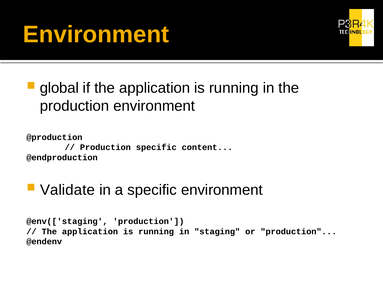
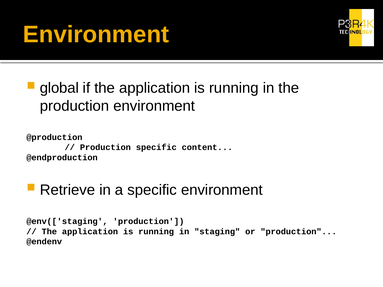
Validate: Validate -> Retrieve (68, 190)
